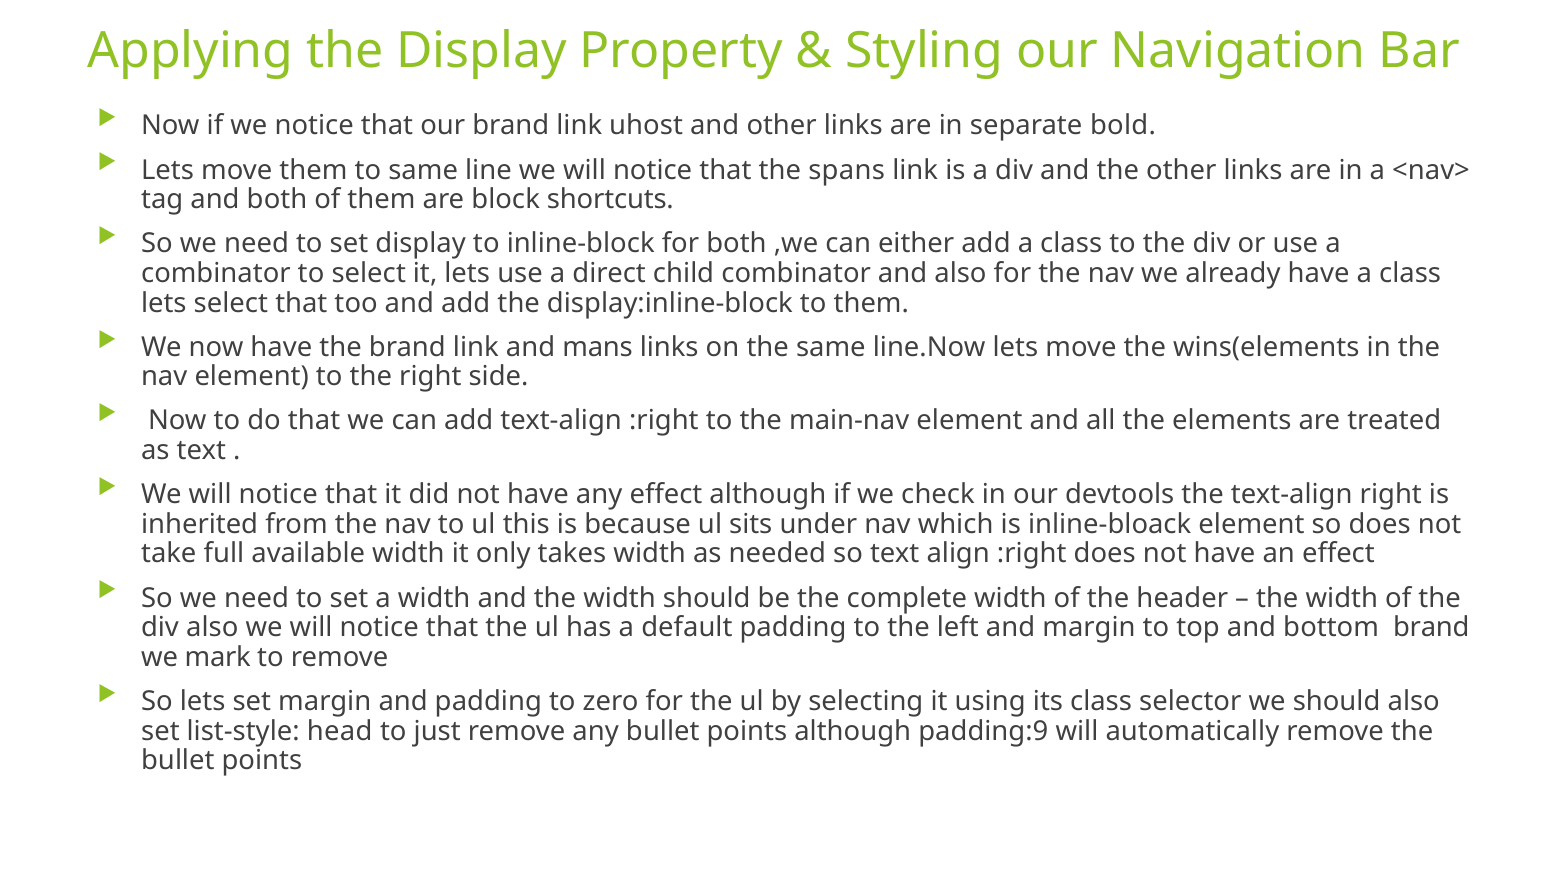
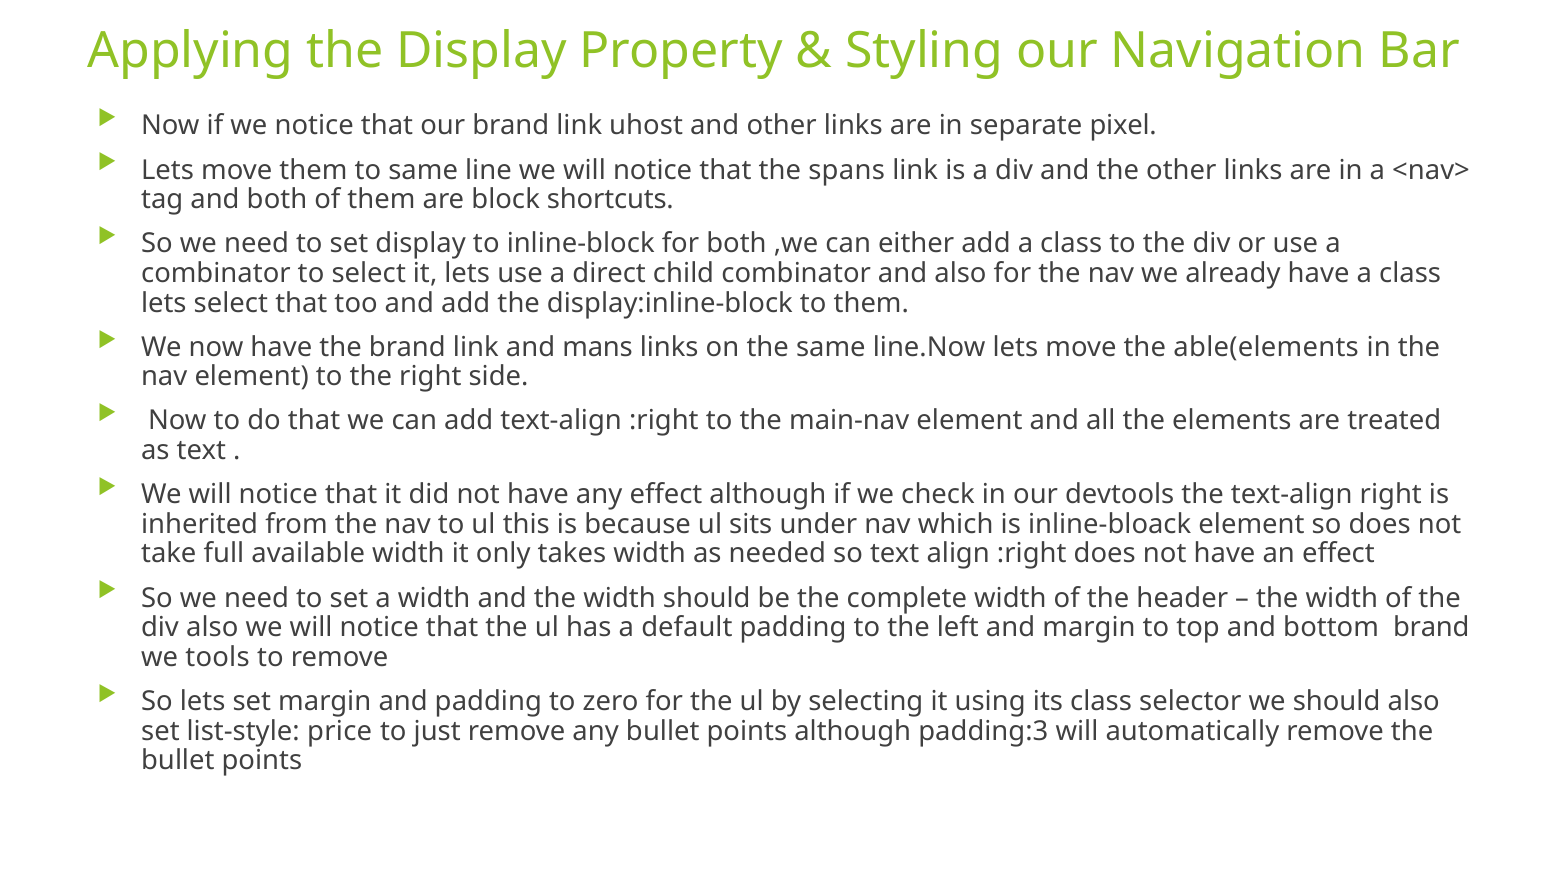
bold: bold -> pixel (1123, 126)
wins(elements: wins(elements -> able(elements (1266, 347)
mark: mark -> tools (218, 657)
head: head -> price (340, 731)
padding:9: padding:9 -> padding:3 (983, 731)
